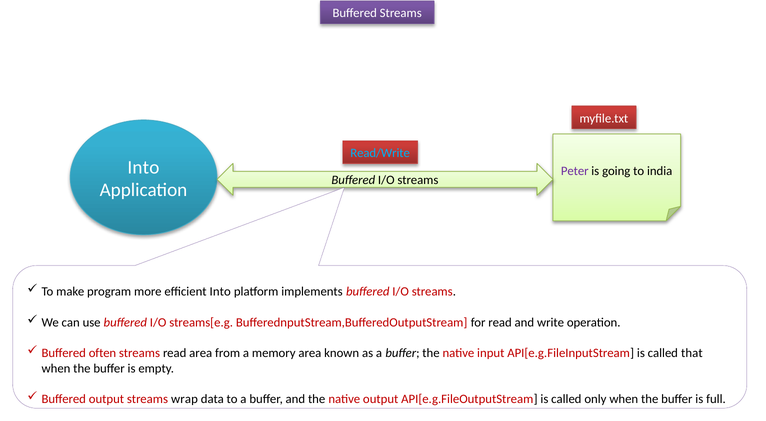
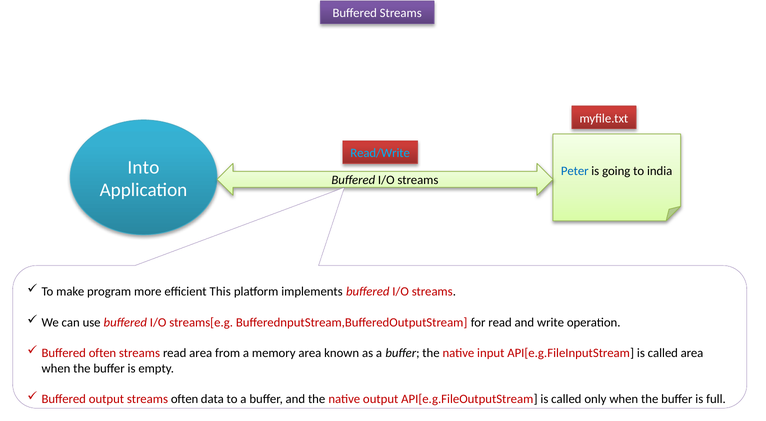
Peter colour: purple -> blue (575, 171)
efficient Into: Into -> This (220, 292)
called that: that -> area (692, 353)
streams wrap: wrap -> often (185, 399)
